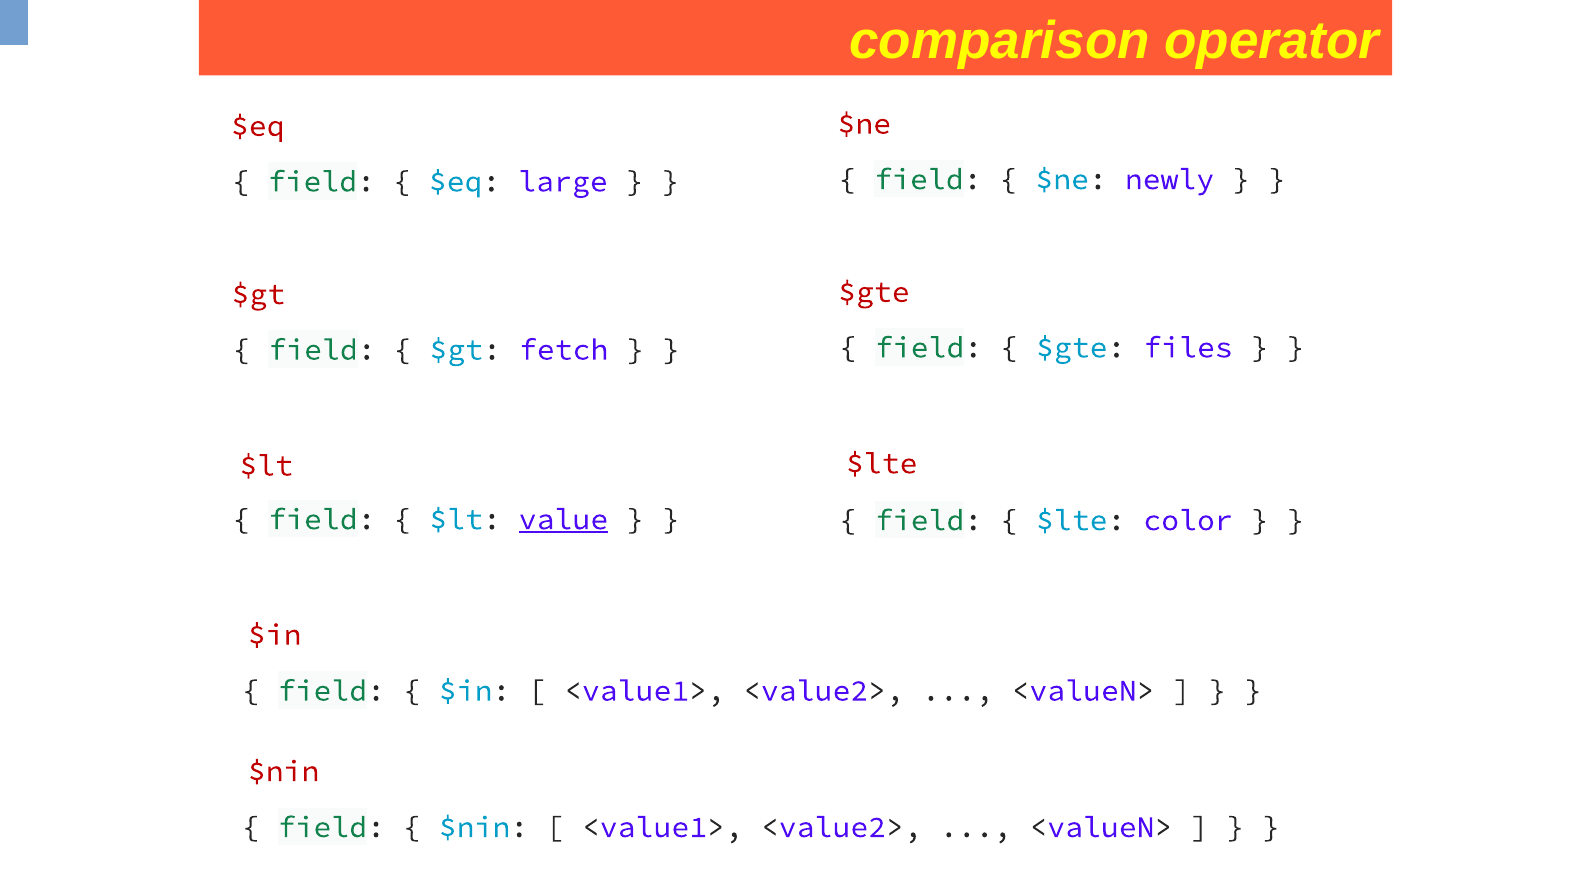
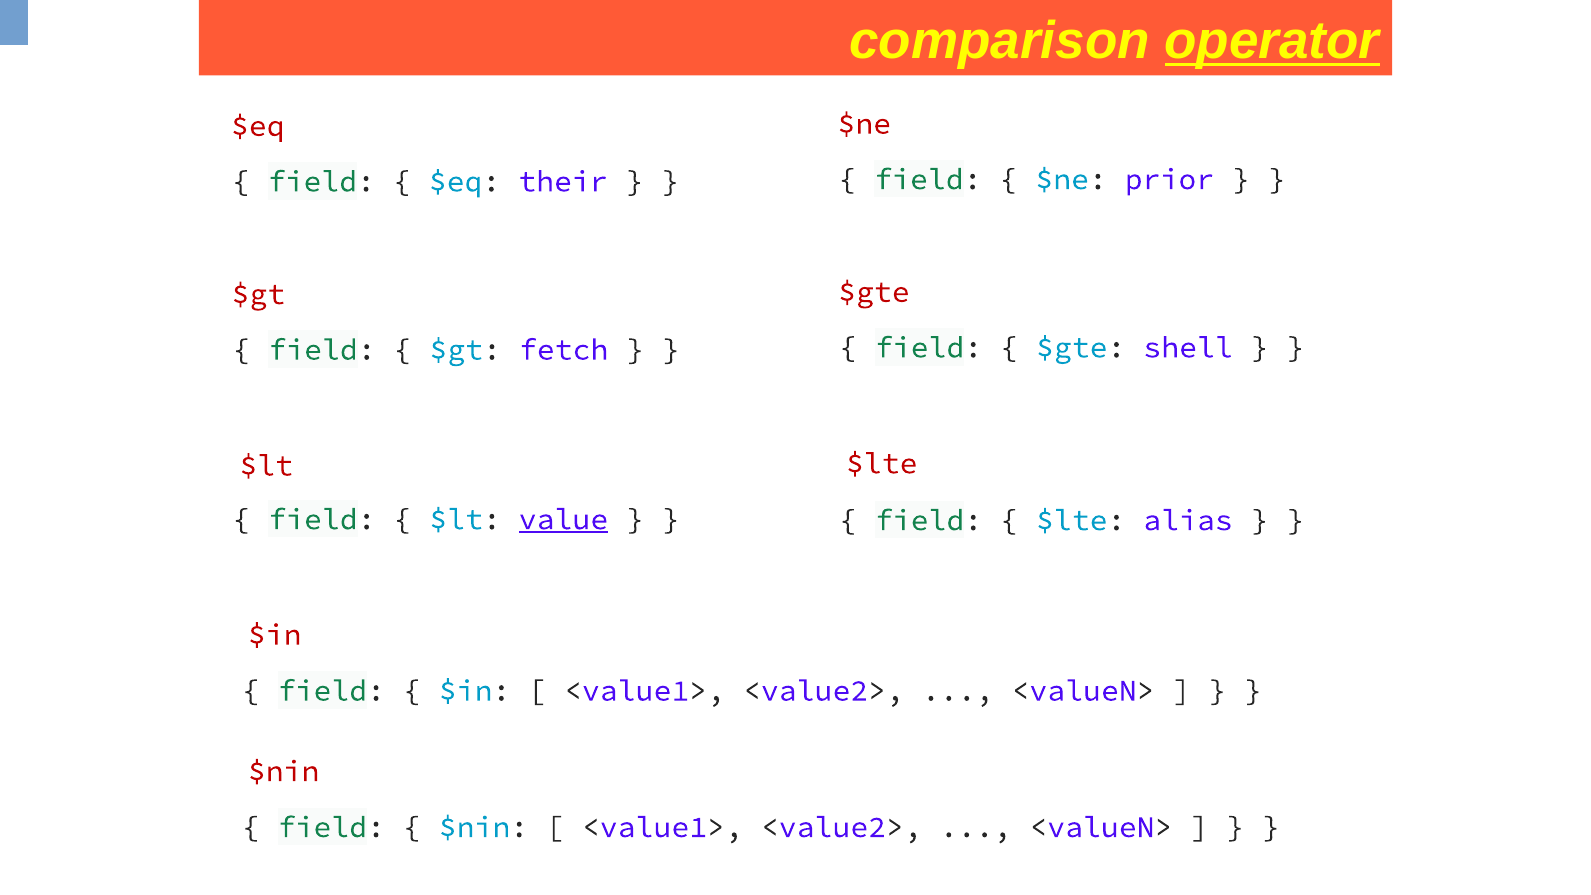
operator underline: none -> present (1272, 41)
newly: newly -> prior (1169, 179)
large: large -> their (563, 181)
files: files -> shell (1188, 347)
color: color -> alias (1188, 520)
